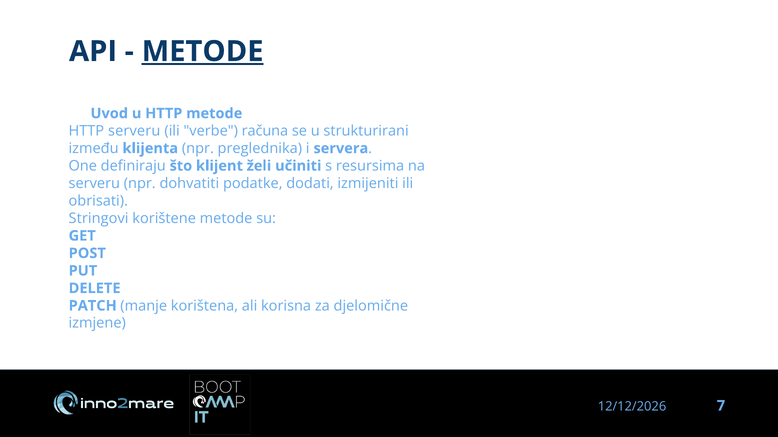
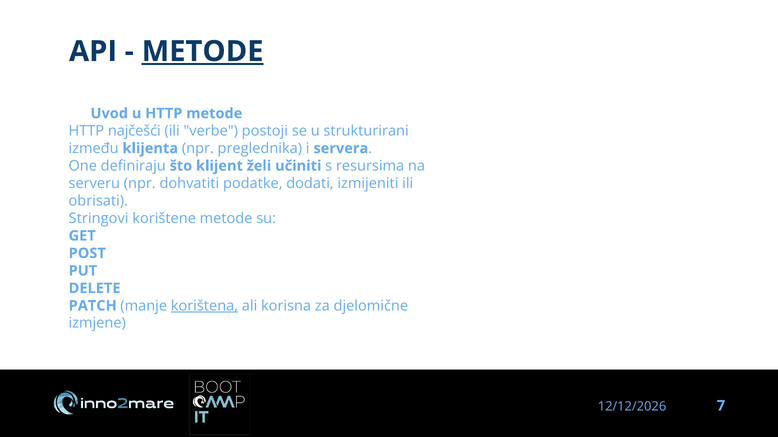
HTTP serveru: serveru -> najčešći (134, 131)
računa: računa -> postoji (265, 131)
korištena underline: none -> present (204, 306)
